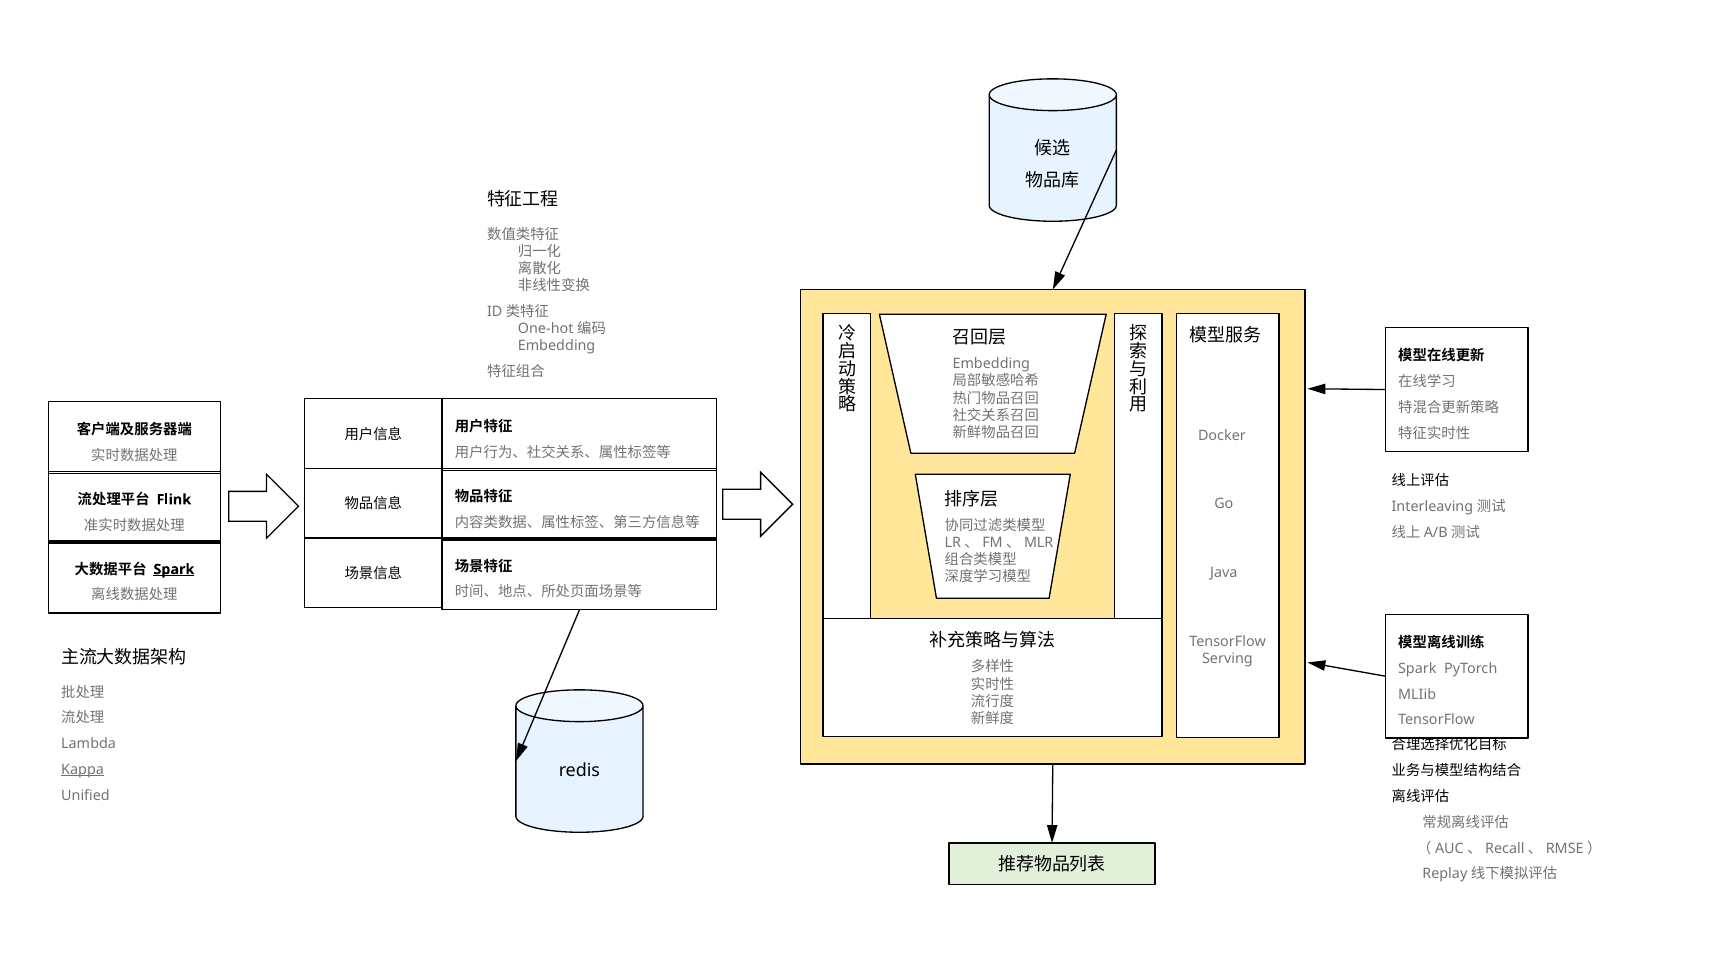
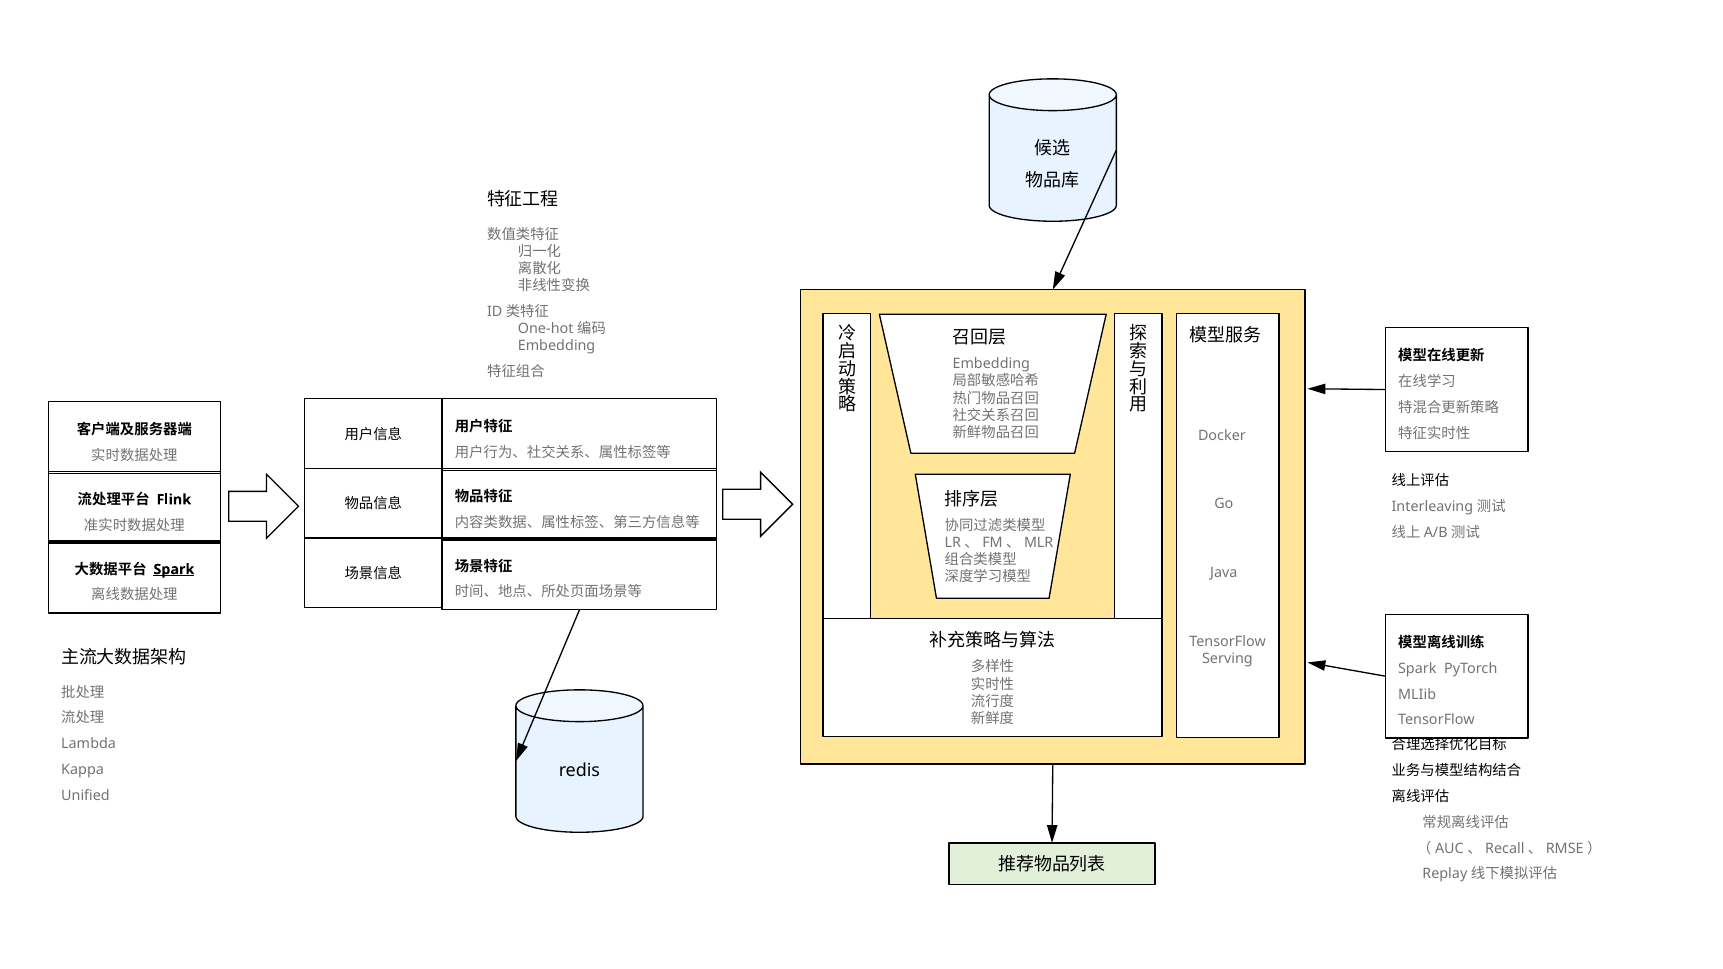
Kappa underline: present -> none (83, 770)
